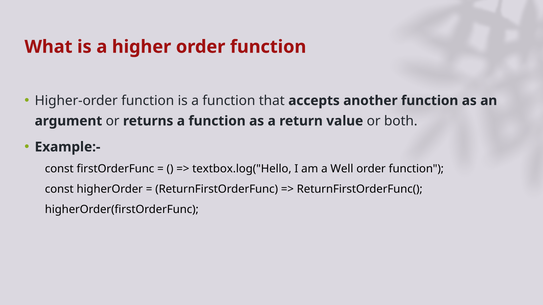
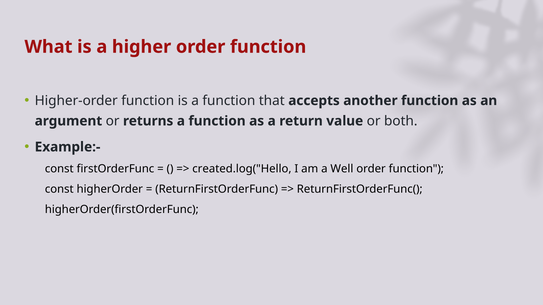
textbox.log("Hello: textbox.log("Hello -> created.log("Hello (242, 169)
